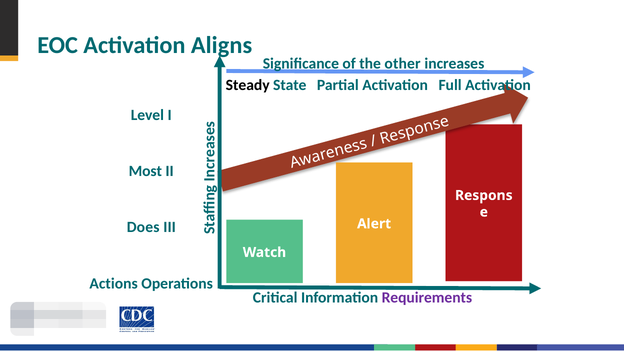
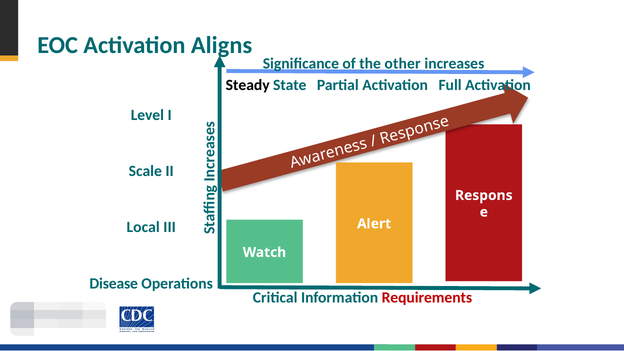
Most: Most -> Scale (145, 171)
Does: Does -> Local (143, 227)
Actions: Actions -> Disease (114, 283)
Requirements colour: purple -> red (427, 298)
